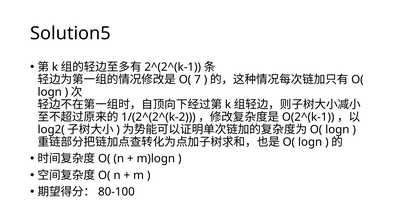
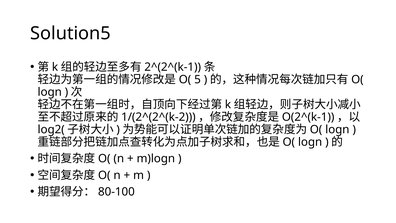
7: 7 -> 5 (198, 79)
